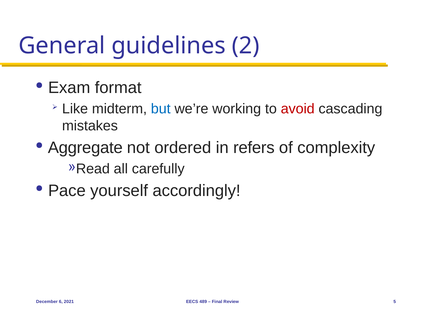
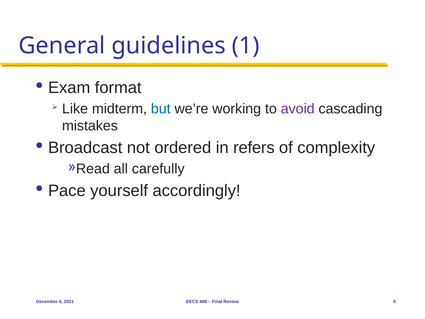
2: 2 -> 1 (246, 46)
avoid colour: red -> purple (298, 109)
Aggregate: Aggregate -> Broadcast (85, 148)
